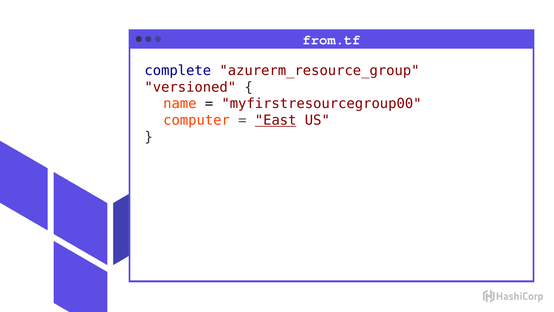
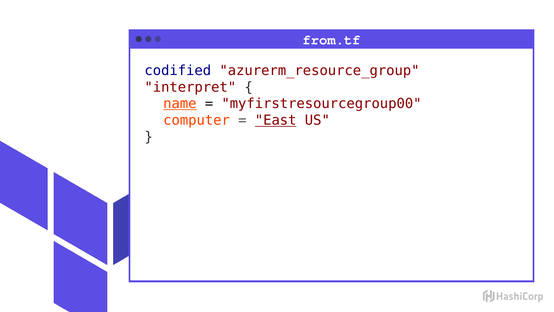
complete: complete -> codified (178, 70)
versioned: versioned -> interpret (190, 87)
name underline: none -> present (180, 104)
